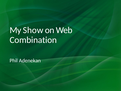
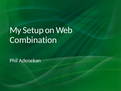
Show: Show -> Setup (33, 30)
